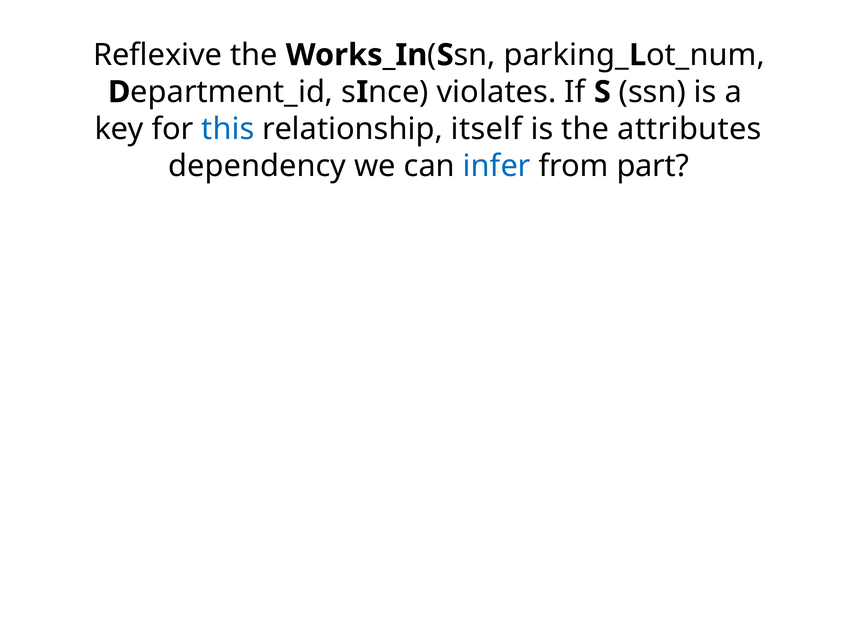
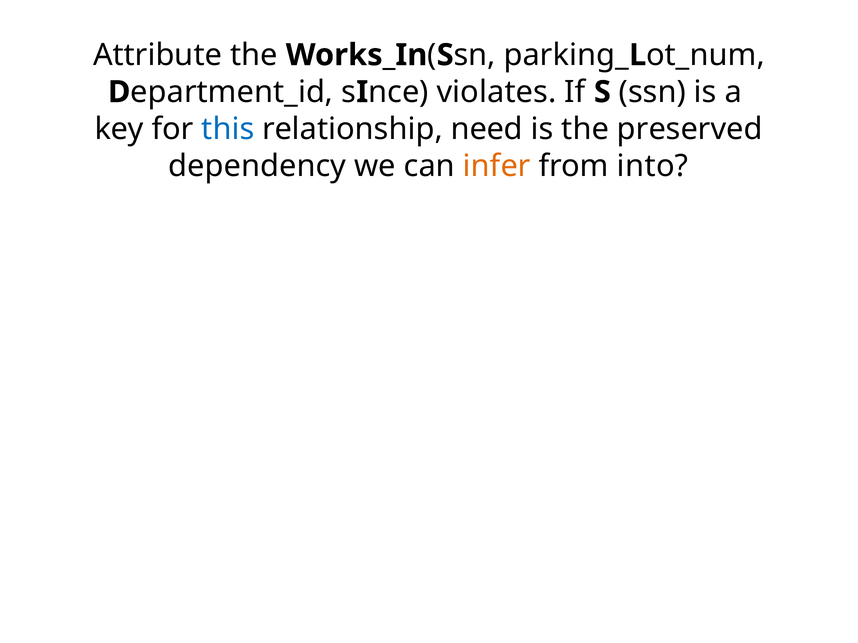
Reflexive: Reflexive -> Attribute (158, 55)
itself: itself -> need (487, 129)
attributes: attributes -> preserved (690, 129)
infer colour: blue -> orange (497, 166)
part: part -> into (653, 166)
